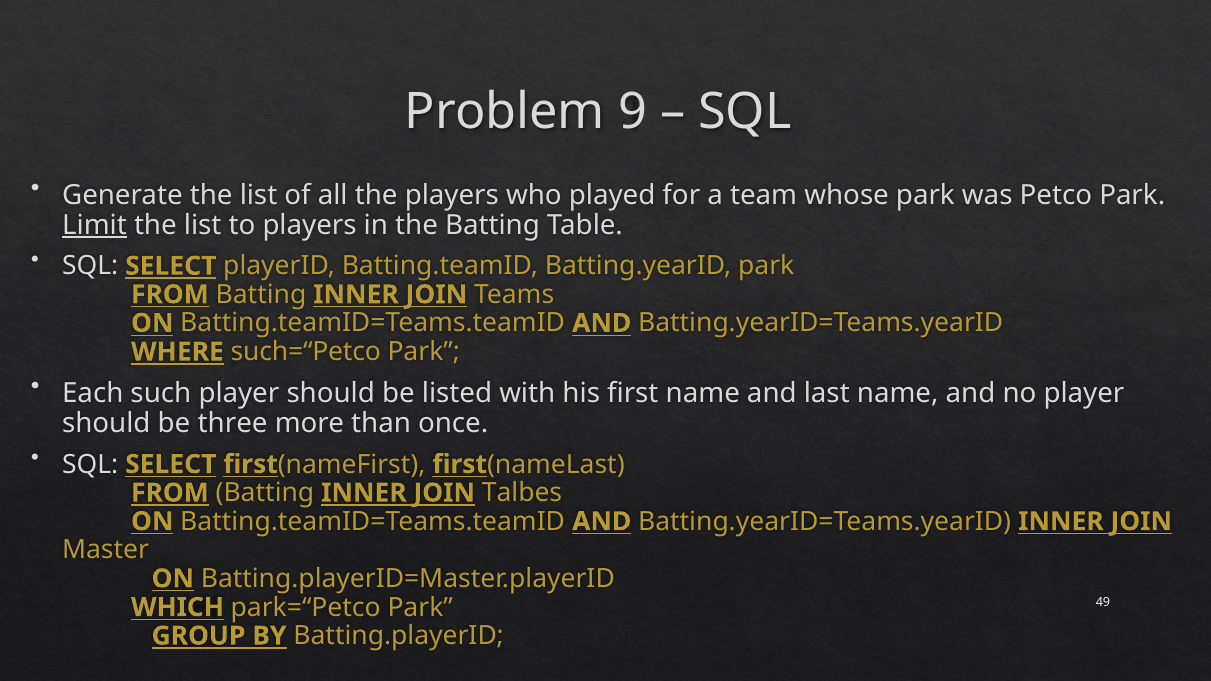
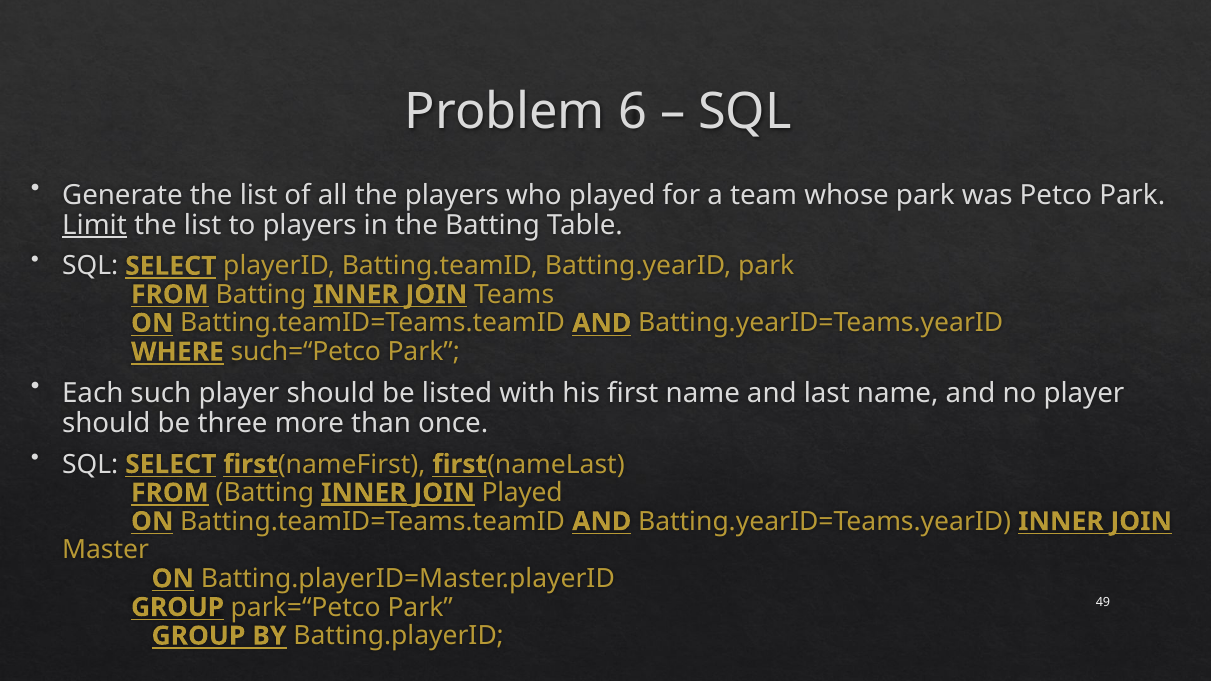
9: 9 -> 6 (633, 112)
INNER underline: none -> present (364, 493)
JOIN Talbes: Talbes -> Played (522, 493)
WHICH: WHICH -> GROUP (178, 607)
